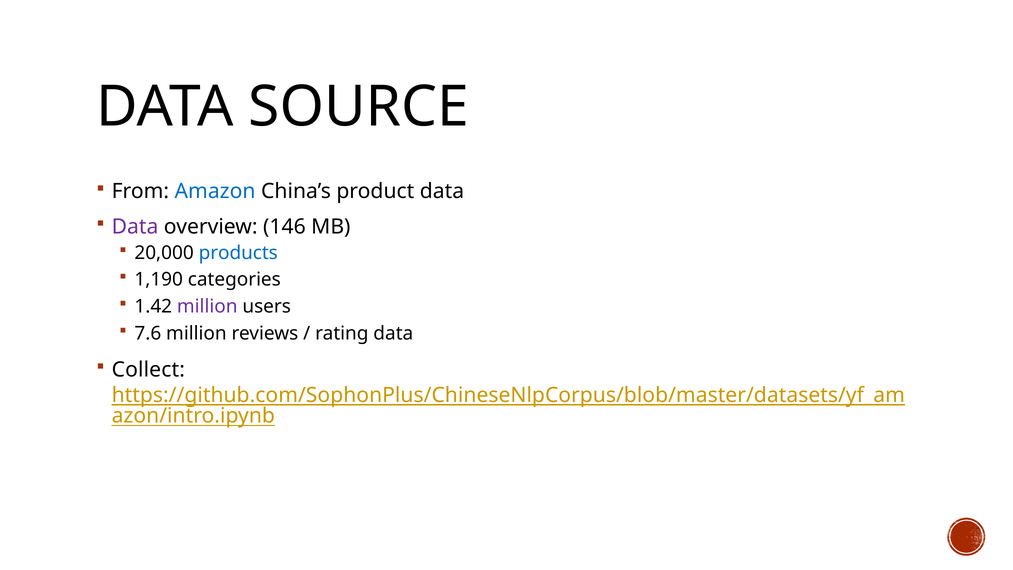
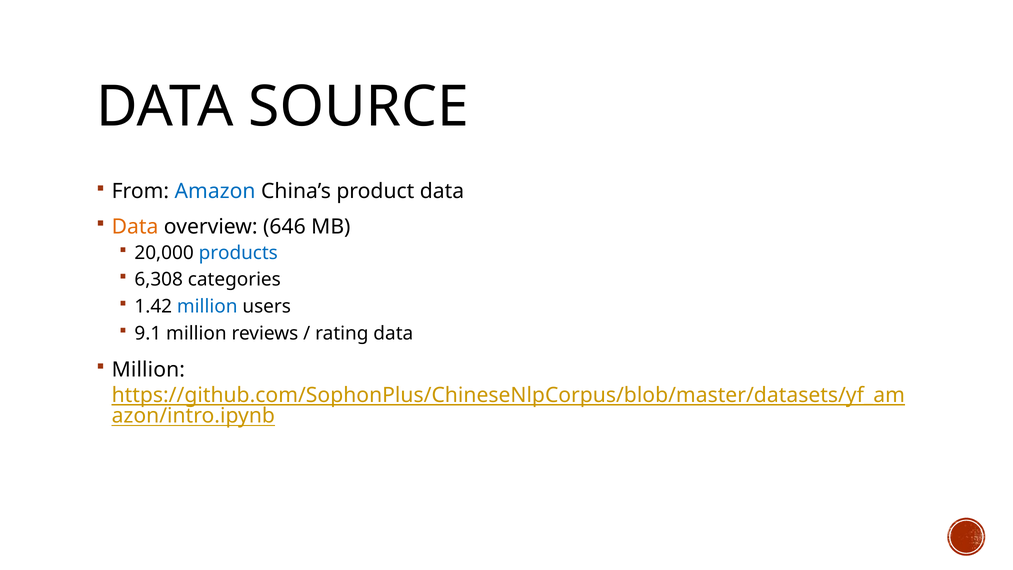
Data colour: purple -> orange (135, 227)
146: 146 -> 646 (284, 227)
1,190: 1,190 -> 6,308 (159, 280)
million colour: purple -> blue (207, 306)
7.6: 7.6 -> 9.1 (148, 333)
Collect: Collect -> Million (148, 370)
